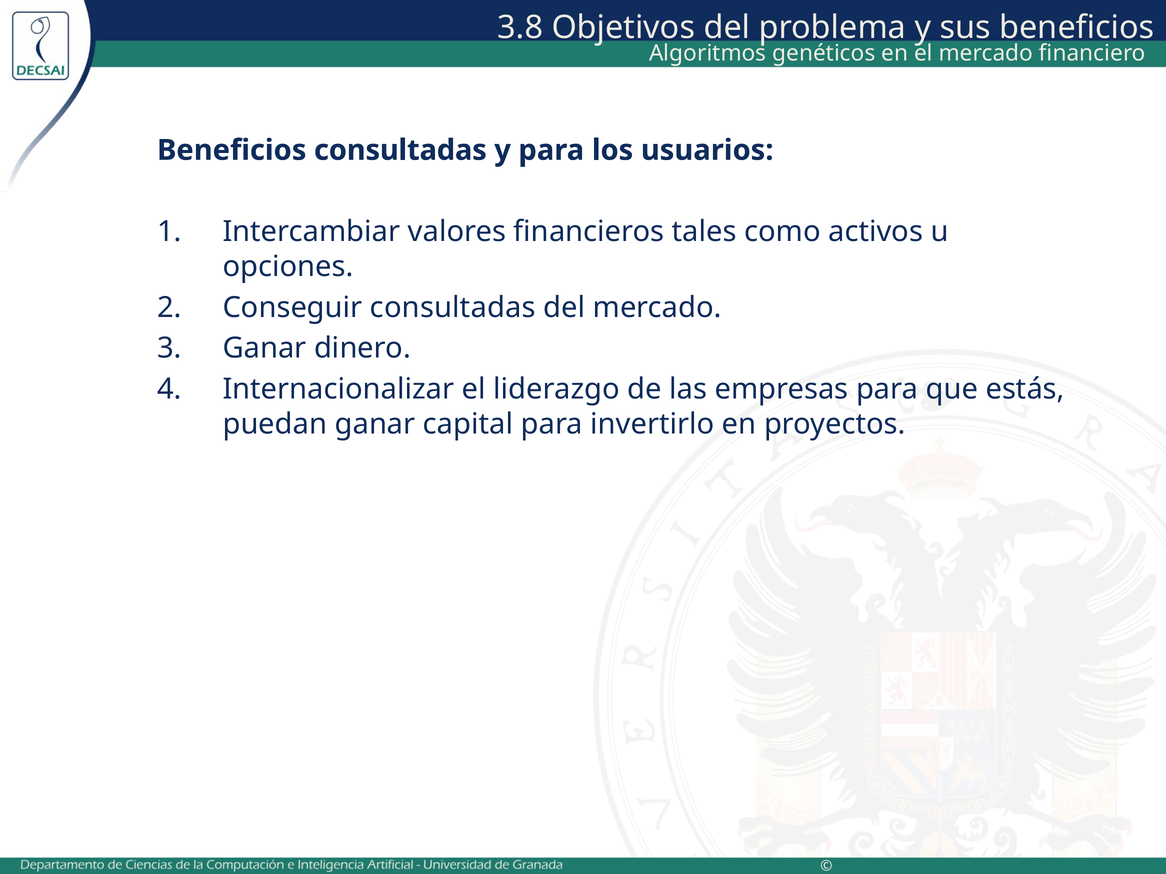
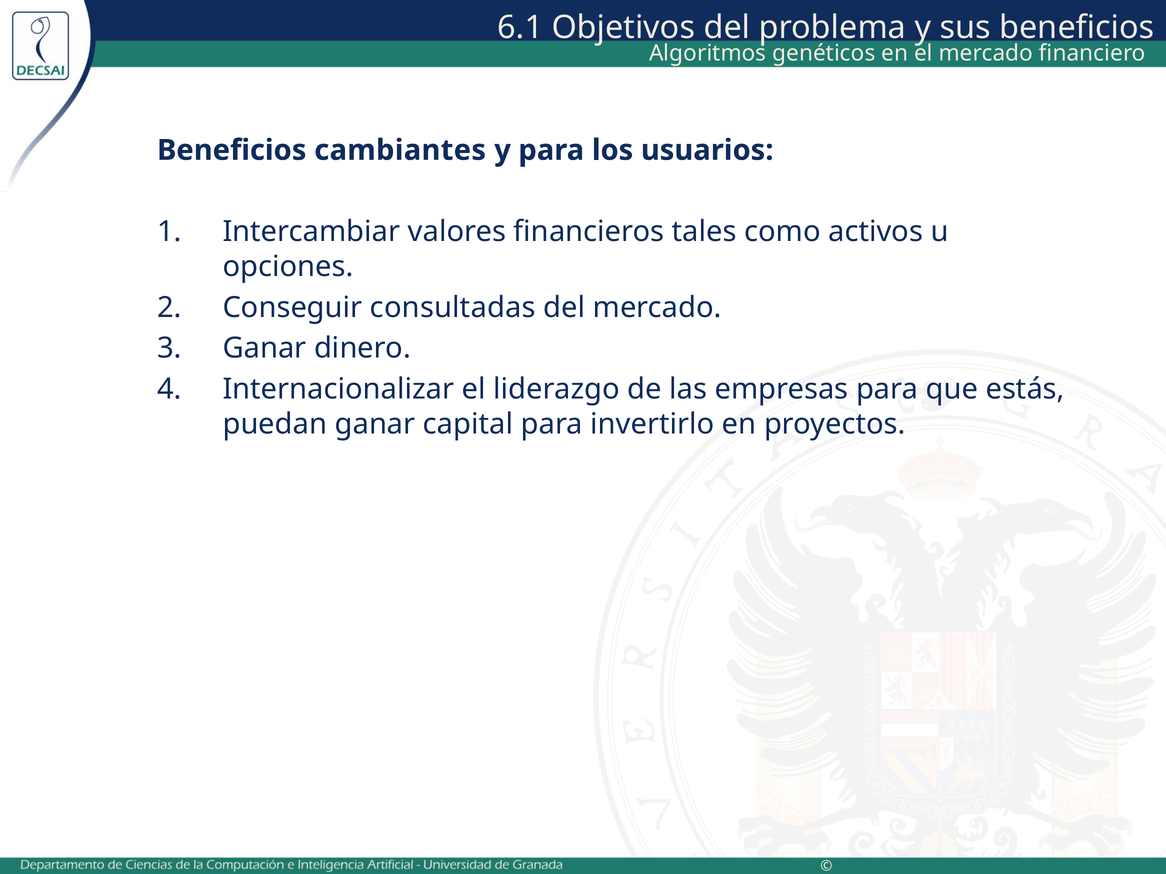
3.8: 3.8 -> 6.1 (520, 27)
Beneficios consultadas: consultadas -> cambiantes (400, 150)
